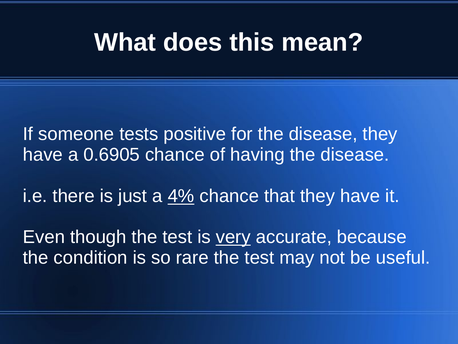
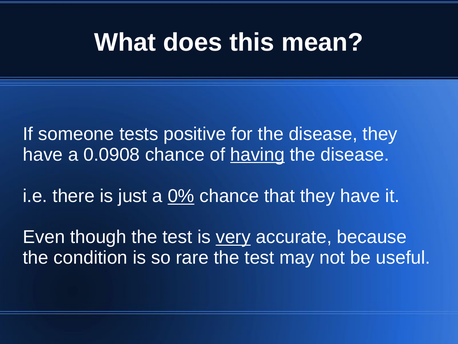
0.6905: 0.6905 -> 0.0908 (112, 154)
having underline: none -> present (257, 154)
4%: 4% -> 0% (181, 196)
